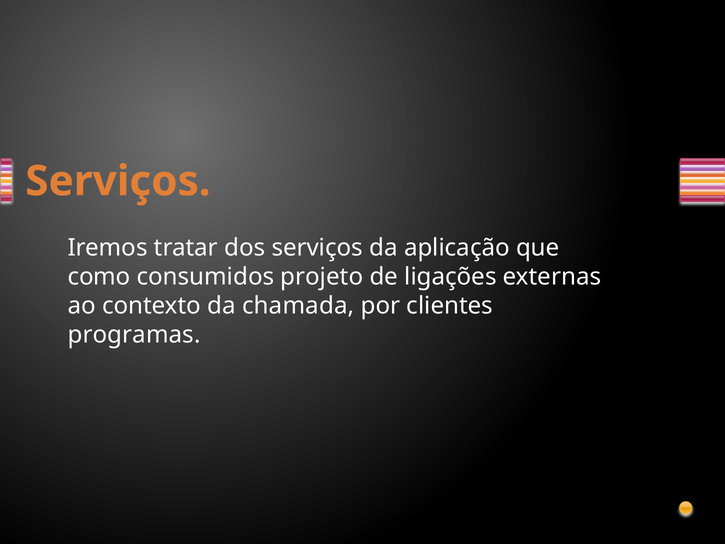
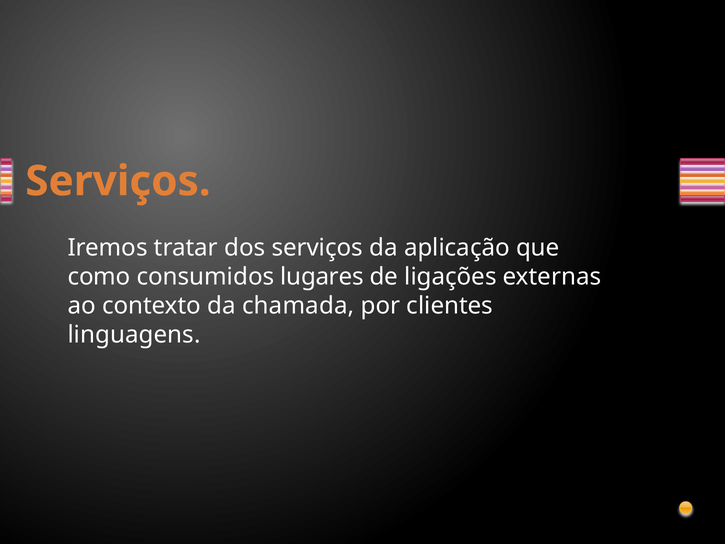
projeto: projeto -> lugares (322, 277)
programas: programas -> linguagens (134, 335)
